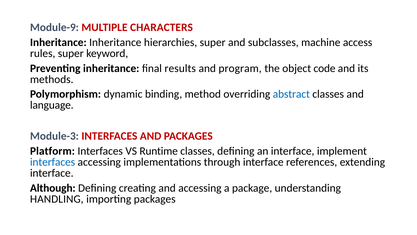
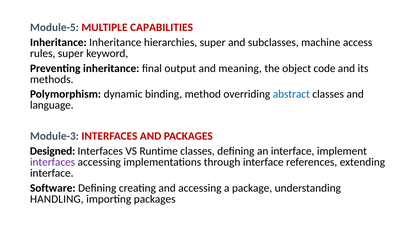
Module-9: Module-9 -> Module-5 (54, 27)
CHARACTERS: CHARACTERS -> CAPABILITIES (162, 27)
results: results -> output (180, 68)
program: program -> meaning (240, 68)
Platform: Platform -> Designed (53, 151)
interfaces colour: blue -> purple (53, 162)
Although: Although -> Software (53, 188)
